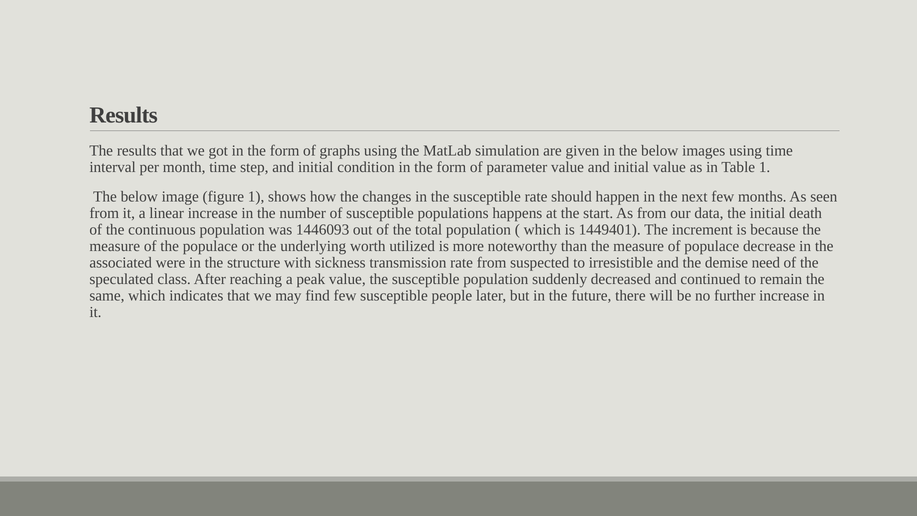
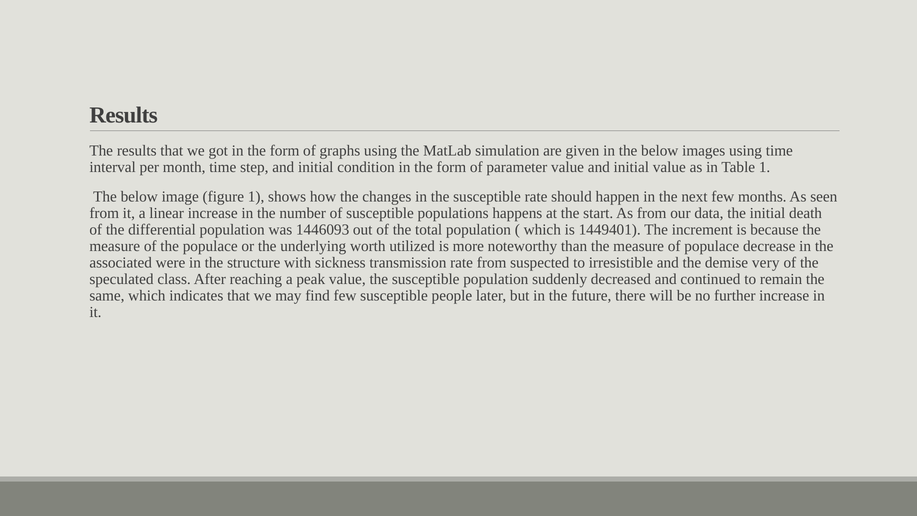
continuous: continuous -> differential (162, 230)
need: need -> very (766, 263)
